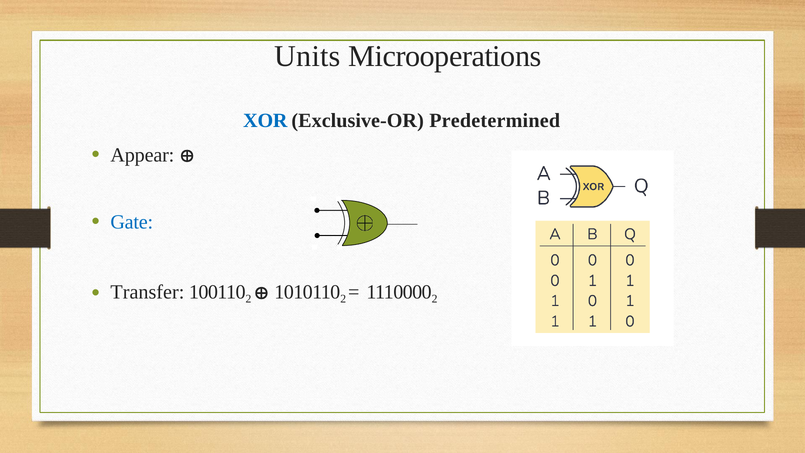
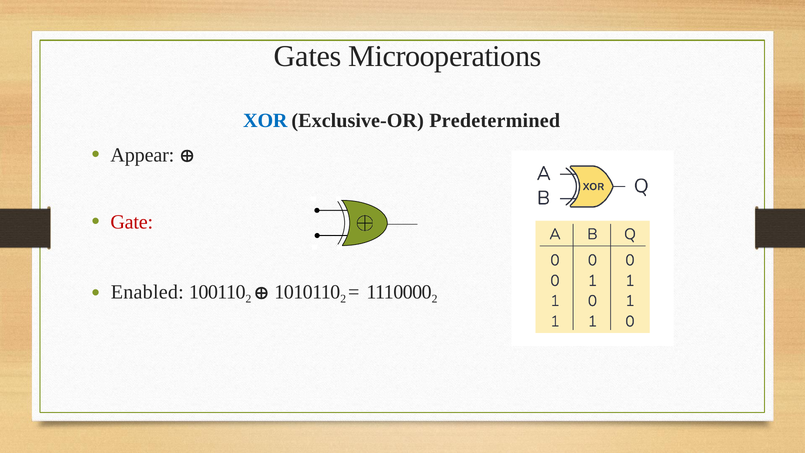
Units: Units -> Gates (308, 56)
Gate colour: blue -> red (132, 222)
Transfer: Transfer -> Enabled (147, 292)
